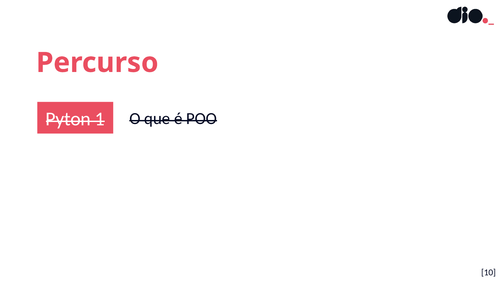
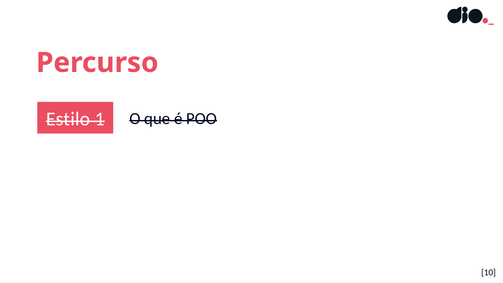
Pyton: Pyton -> Estilo (68, 119)
